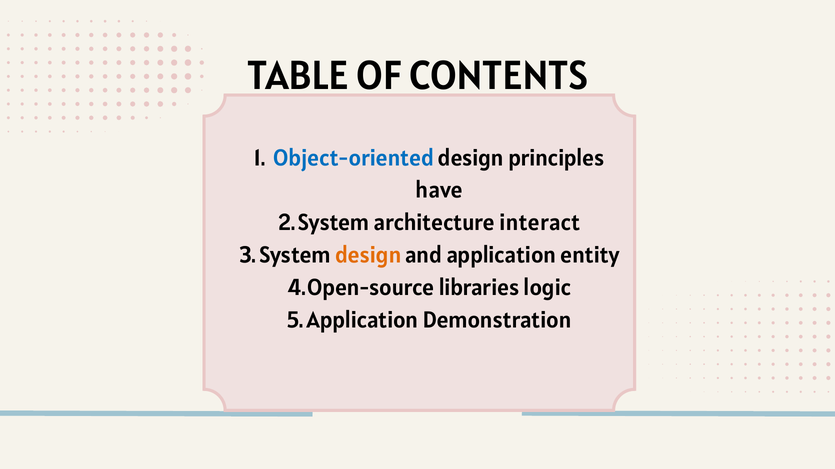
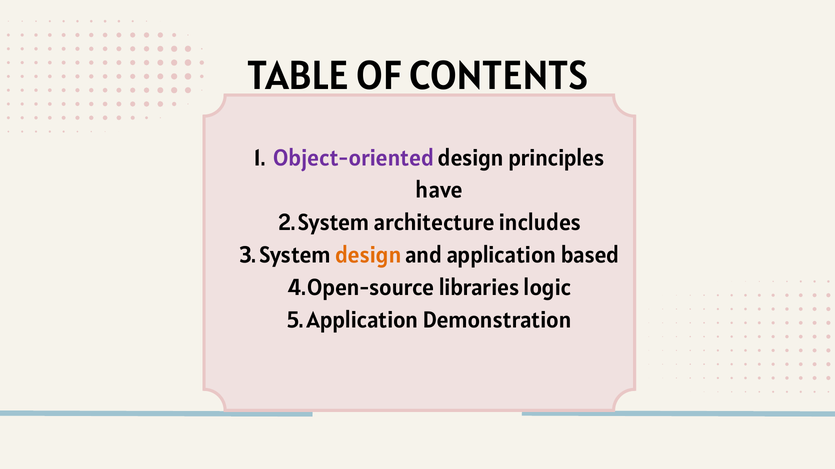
Object-oriented colour: blue -> purple (354, 158)
interact: interact -> includes (540, 223)
entity: entity -> based (590, 255)
